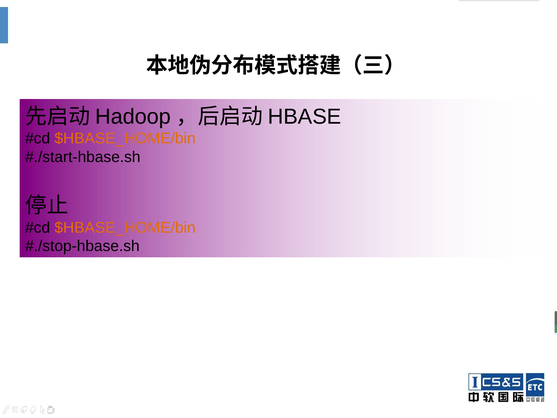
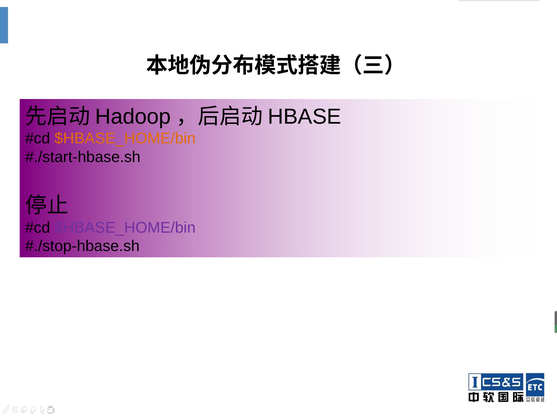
$HBASE_HOME/bin colour: orange -> purple (125, 227)
